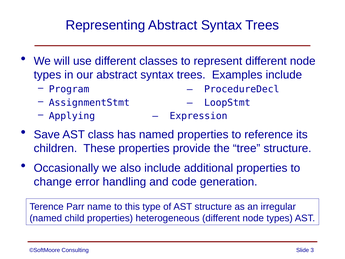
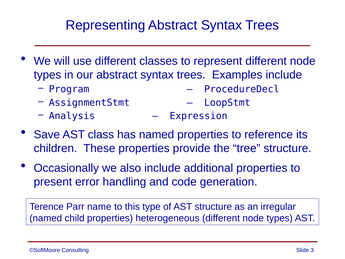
Applying: Applying -> Analysis (72, 116)
change: change -> present (53, 182)
